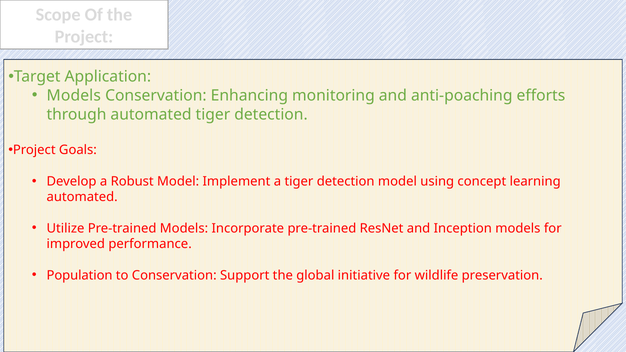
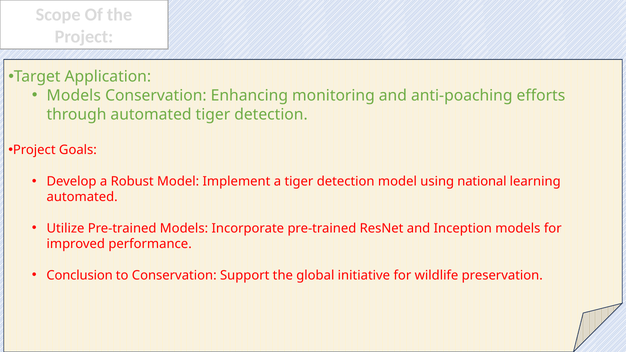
concept: concept -> national (482, 182)
Population: Population -> Conclusion (80, 275)
